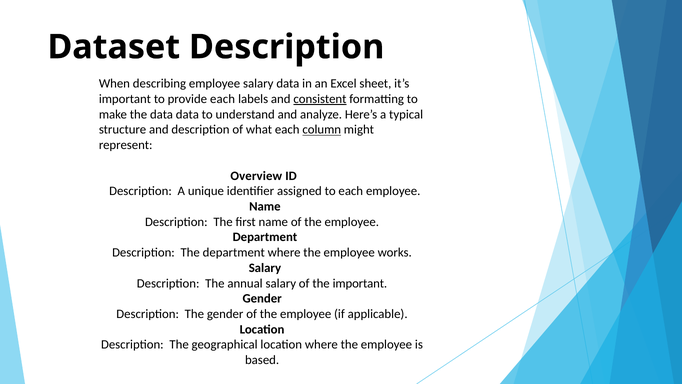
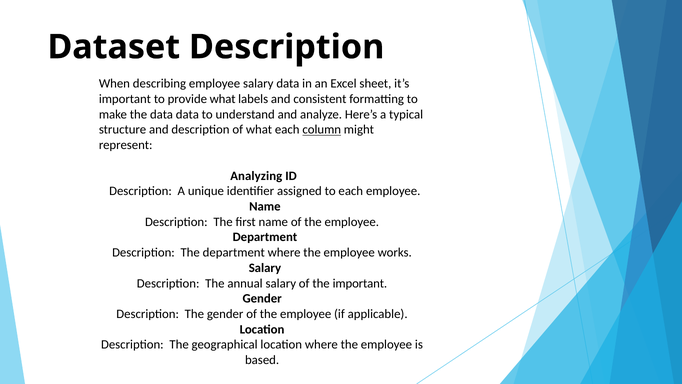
provide each: each -> what (223, 99)
consistent underline: present -> none (320, 99)
Overview: Overview -> Analyzing (256, 176)
